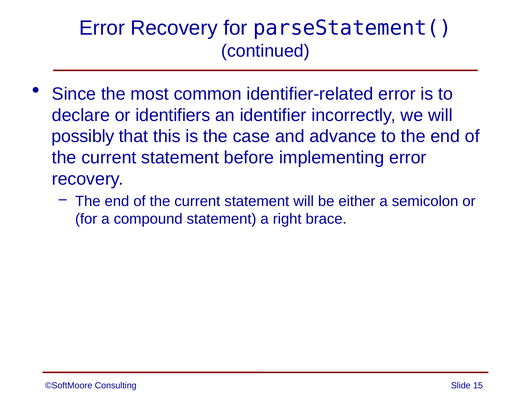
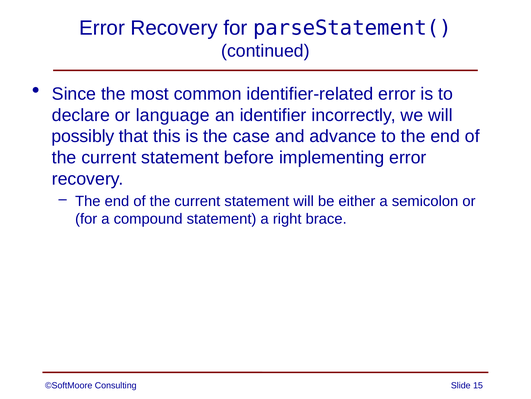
identifiers: identifiers -> language (173, 115)
